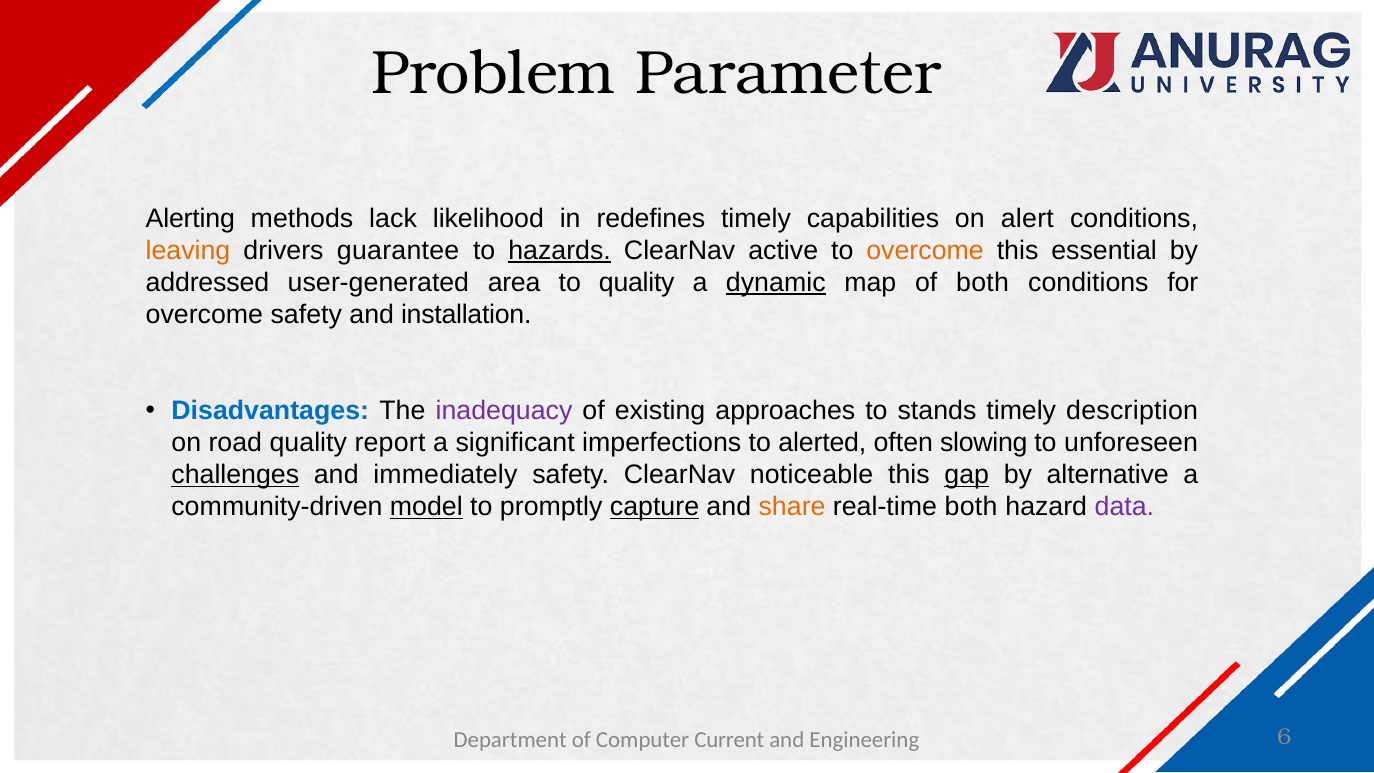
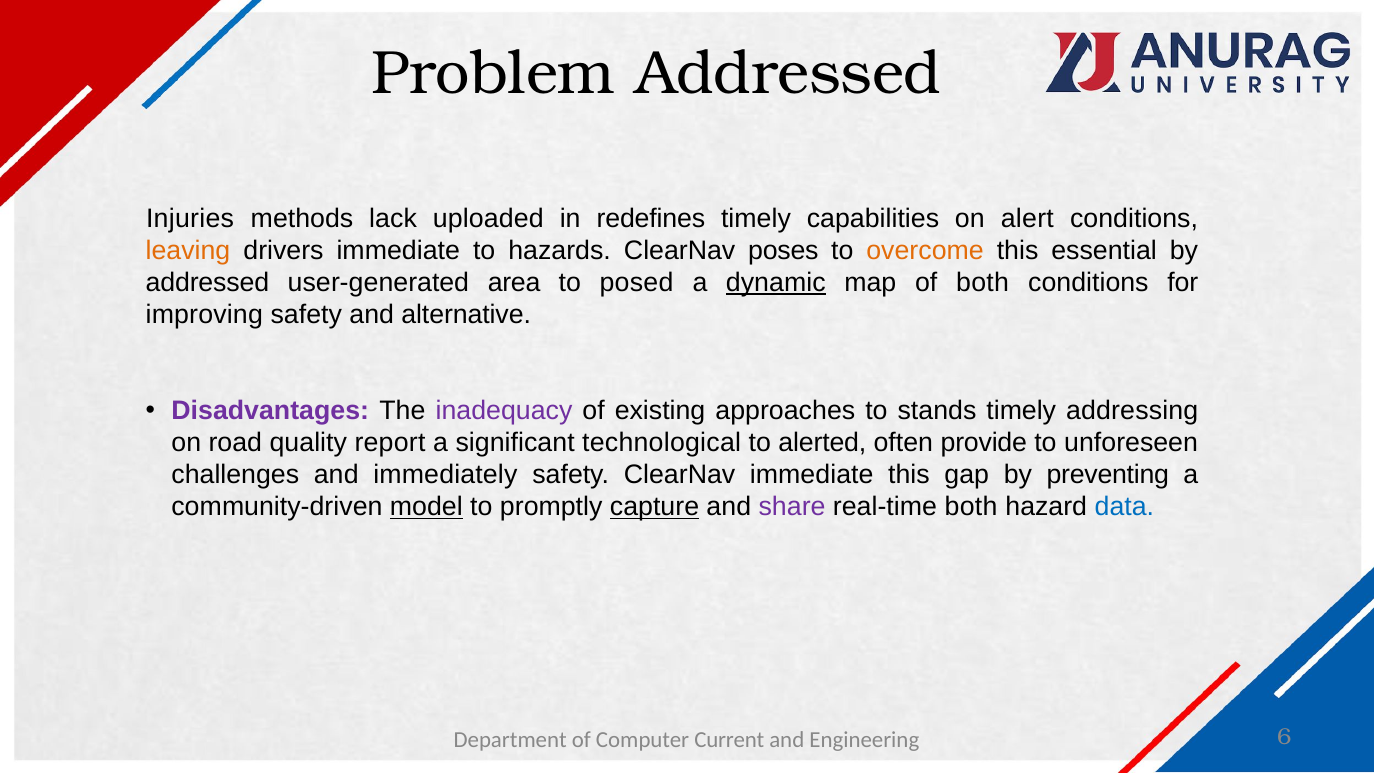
Problem Parameter: Parameter -> Addressed (788, 73)
Alerting: Alerting -> Injuries (190, 218)
likelihood: likelihood -> uploaded (488, 218)
drivers guarantee: guarantee -> immediate (398, 250)
hazards underline: present -> none (560, 250)
active: active -> poses (783, 250)
to quality: quality -> posed (636, 282)
overcome: overcome -> improving (204, 315)
installation: installation -> alternative (466, 315)
Disadvantages colour: blue -> purple (270, 411)
description: description -> addressing (1132, 411)
imperfections: imperfections -> technological (662, 443)
slowing: slowing -> provide (984, 443)
challenges underline: present -> none (235, 475)
ClearNav noticeable: noticeable -> immediate (812, 475)
gap underline: present -> none (967, 475)
alternative: alternative -> preventing (1108, 475)
share colour: orange -> purple (792, 507)
data colour: purple -> blue (1124, 507)
